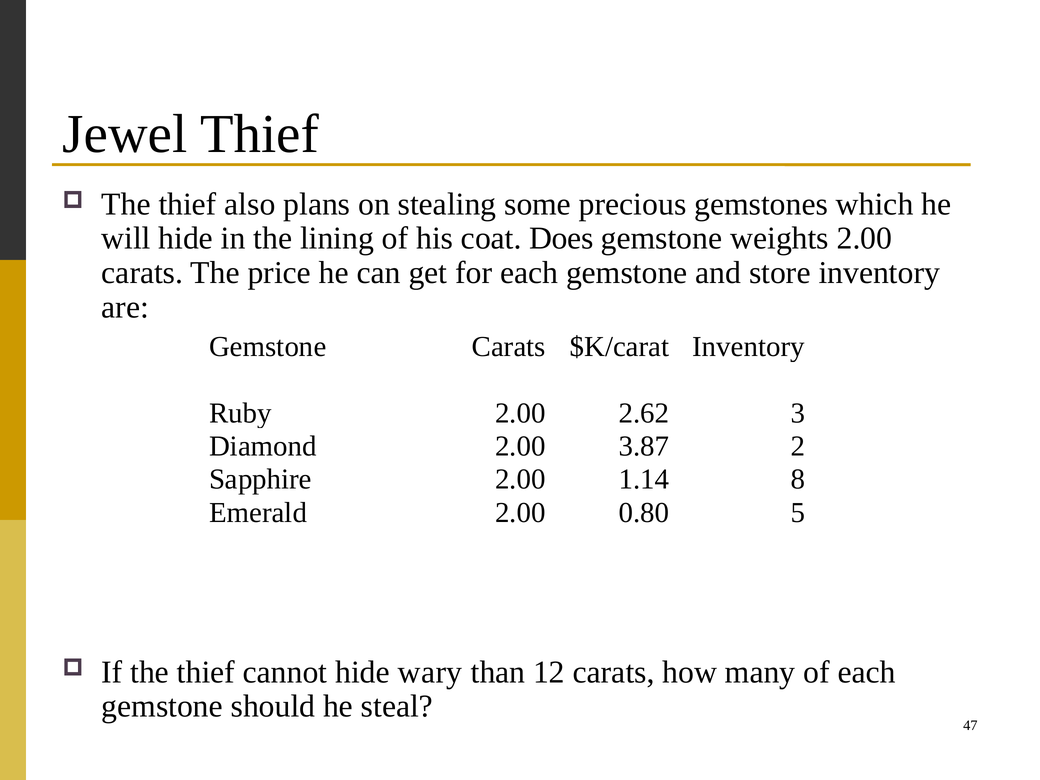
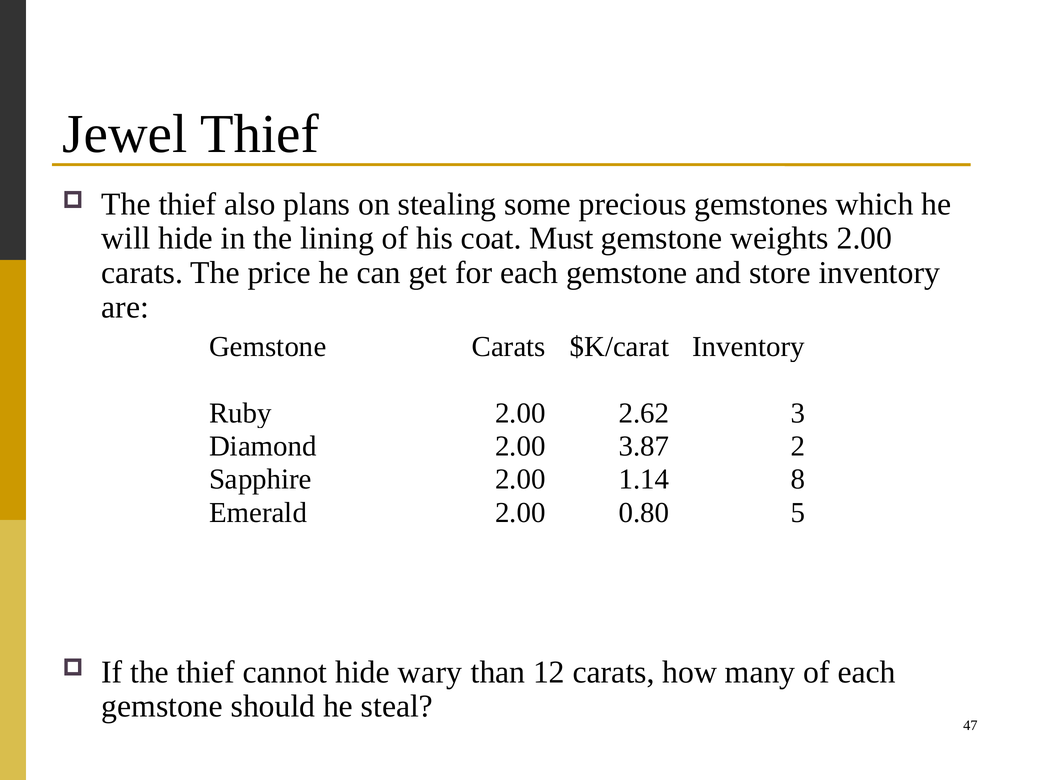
Does: Does -> Must (561, 238)
